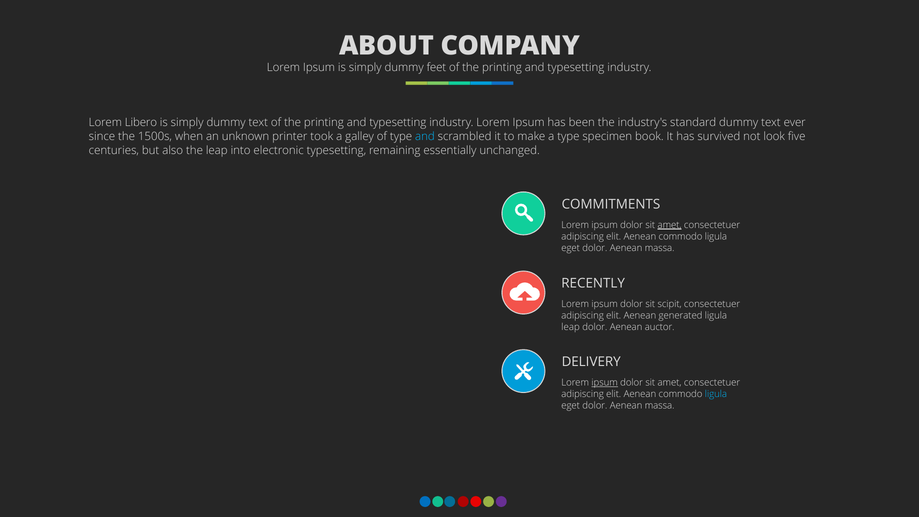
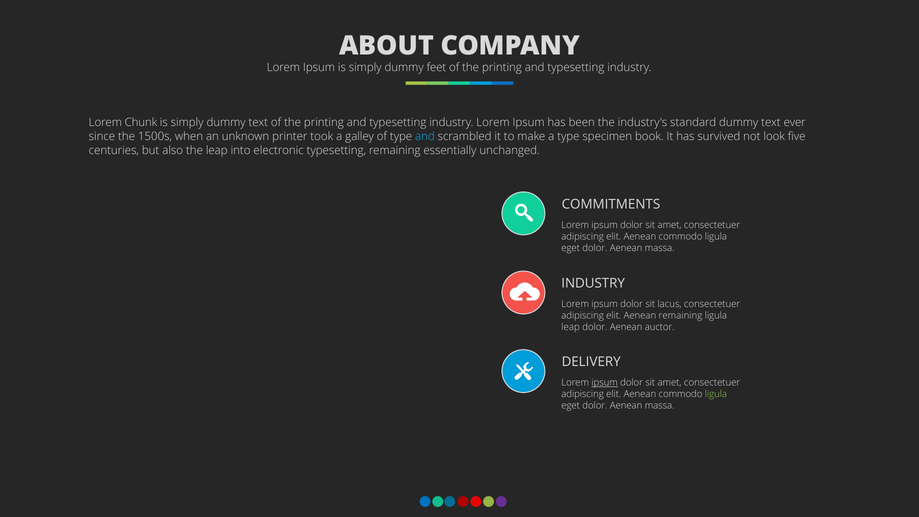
Libero: Libero -> Chunk (141, 123)
amet underline: present -> none (670, 225)
RECENTLY: RECENTLY -> INDUSTRY (593, 283)
scipit: scipit -> lacus (670, 304)
Aenean generated: generated -> remaining (680, 316)
ligula colour: light blue -> light green (716, 394)
